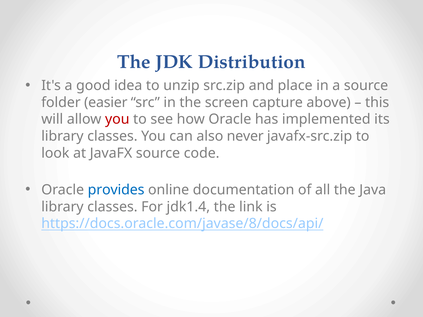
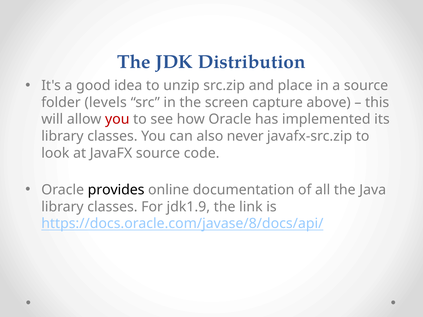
easier: easier -> levels (106, 103)
provides colour: blue -> black (116, 190)
jdk1.4: jdk1.4 -> jdk1.9 (188, 207)
